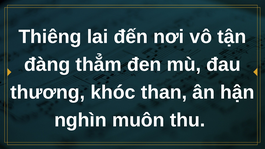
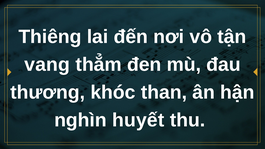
đàng: đàng -> vang (47, 65)
muôn: muôn -> huyết (138, 120)
